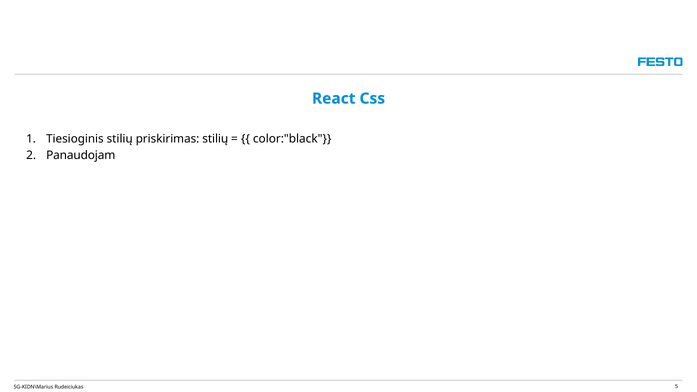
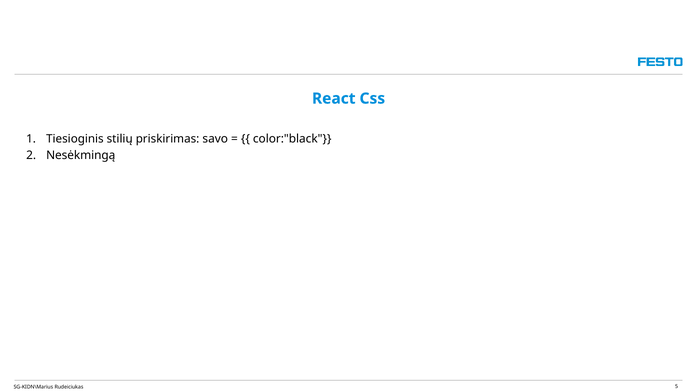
priskirimas stilių: stilių -> savo (215, 139)
Panaudojam: Panaudojam -> Nesėkmingą (81, 156)
